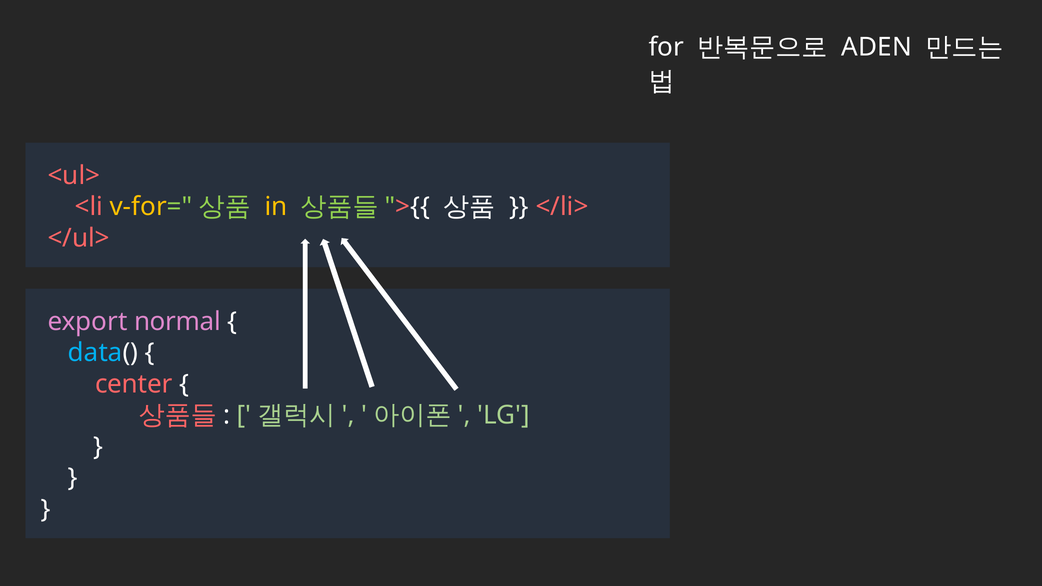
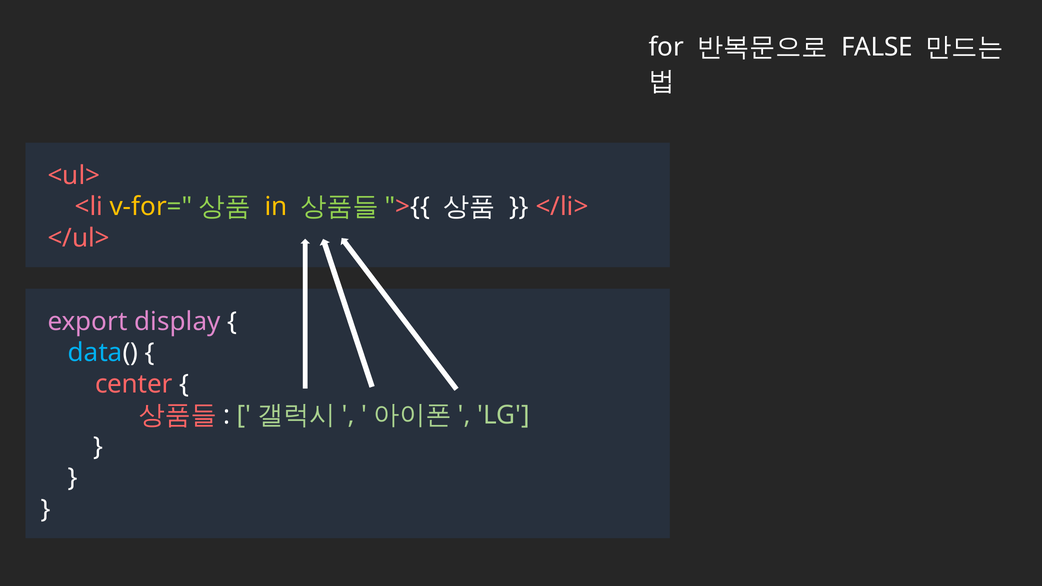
ADEN: ADEN -> FALSE (877, 47)
normal: normal -> display (177, 322)
